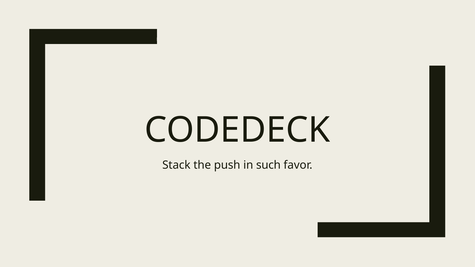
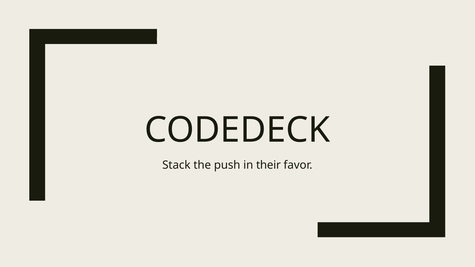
such: such -> their (268, 165)
